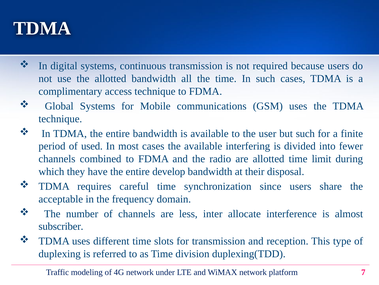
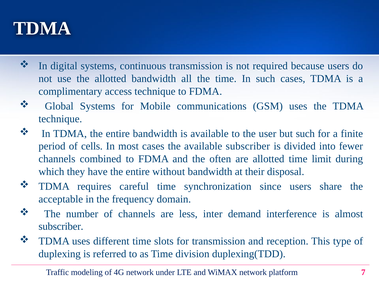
used: used -> cells (92, 146)
available interfering: interfering -> subscriber (248, 146)
radio: radio -> often (220, 158)
develop: develop -> without (169, 171)
allocate: allocate -> demand (244, 213)
